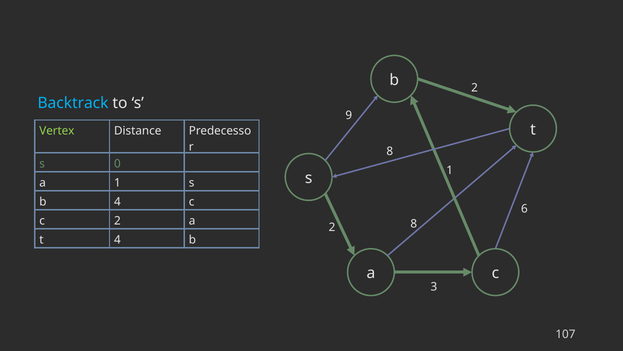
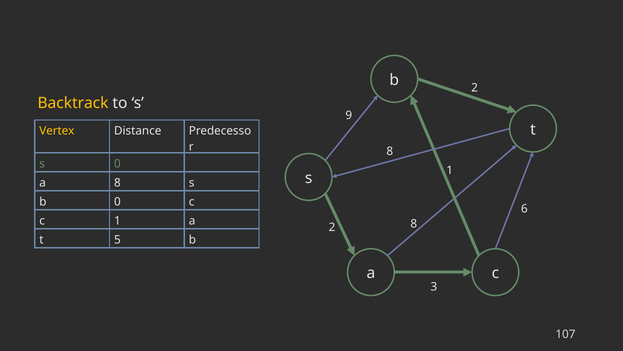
Backtrack colour: light blue -> yellow (73, 103)
Vertex colour: light green -> yellow (57, 131)
a 1: 1 -> 8 (117, 182)
b 4: 4 -> 0 (117, 201)
2: 2 -> 1 (117, 220)
t 4: 4 -> 5 (117, 239)
